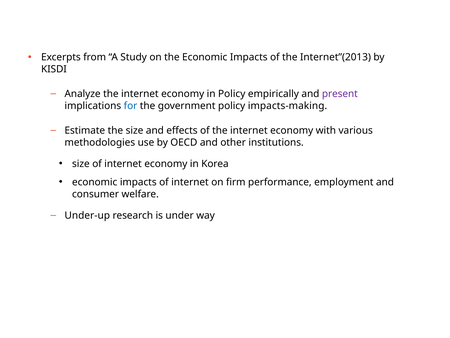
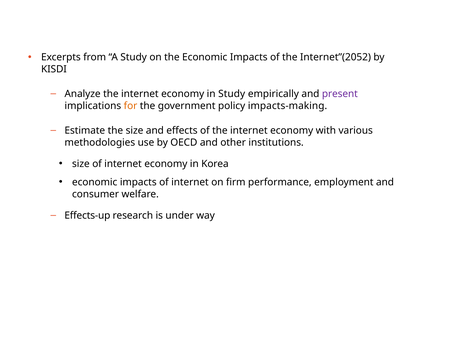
Internet”(2013: Internet”(2013 -> Internet”(2052 (336, 57)
in Policy: Policy -> Study (232, 94)
for colour: blue -> orange (131, 106)
Under-up: Under-up -> Effects-up (87, 215)
